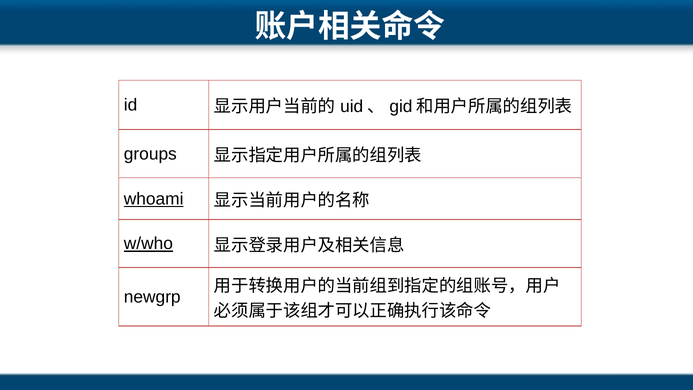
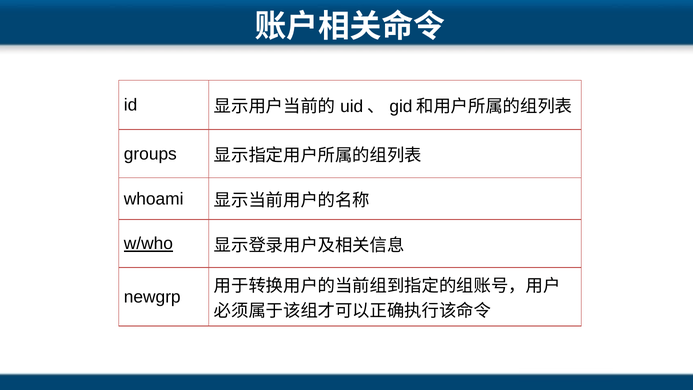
whoami underline: present -> none (154, 199)
